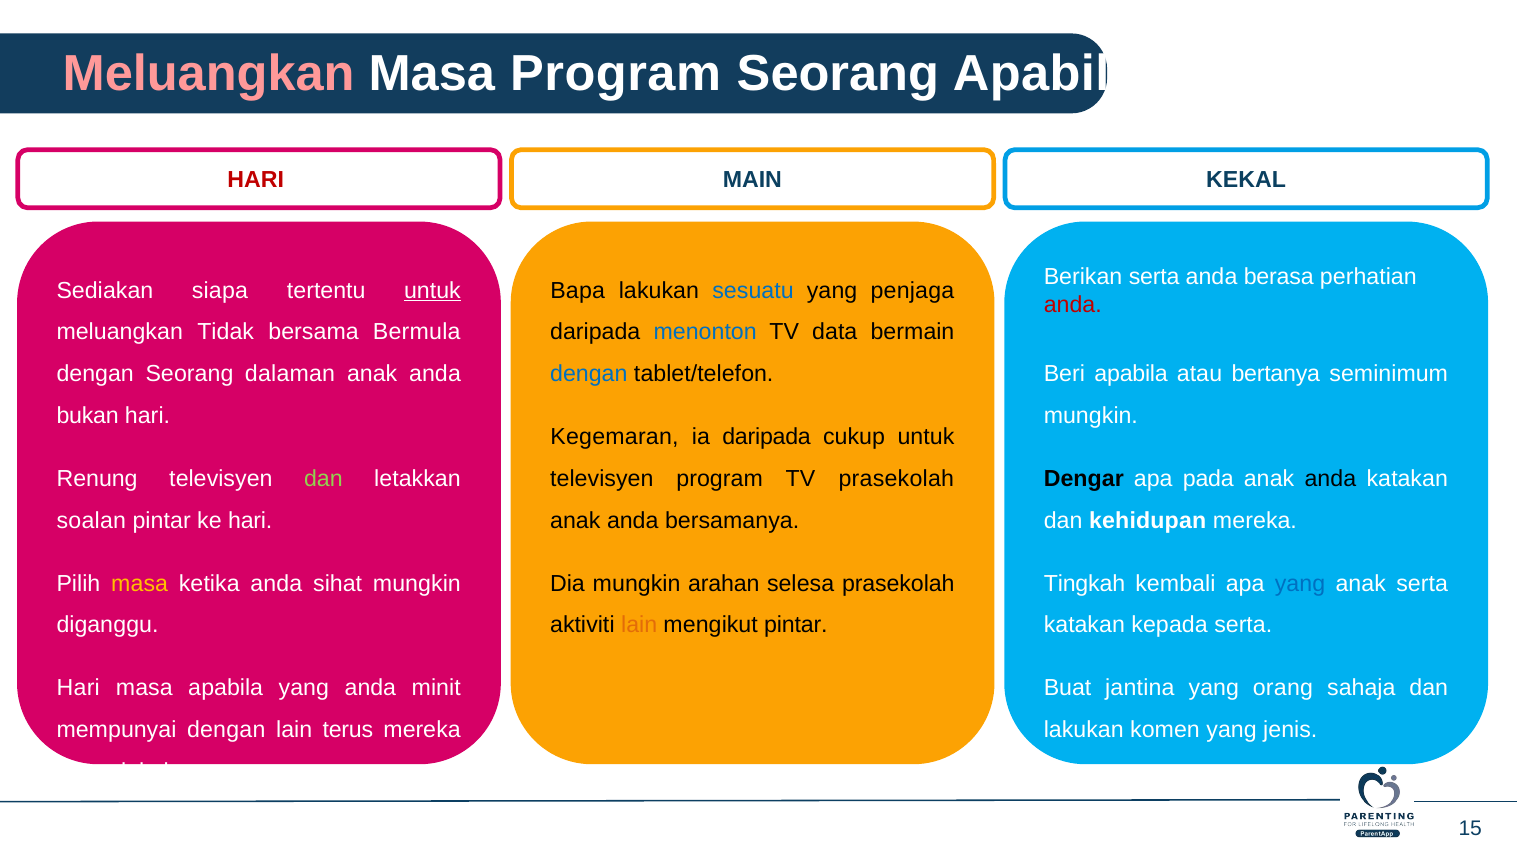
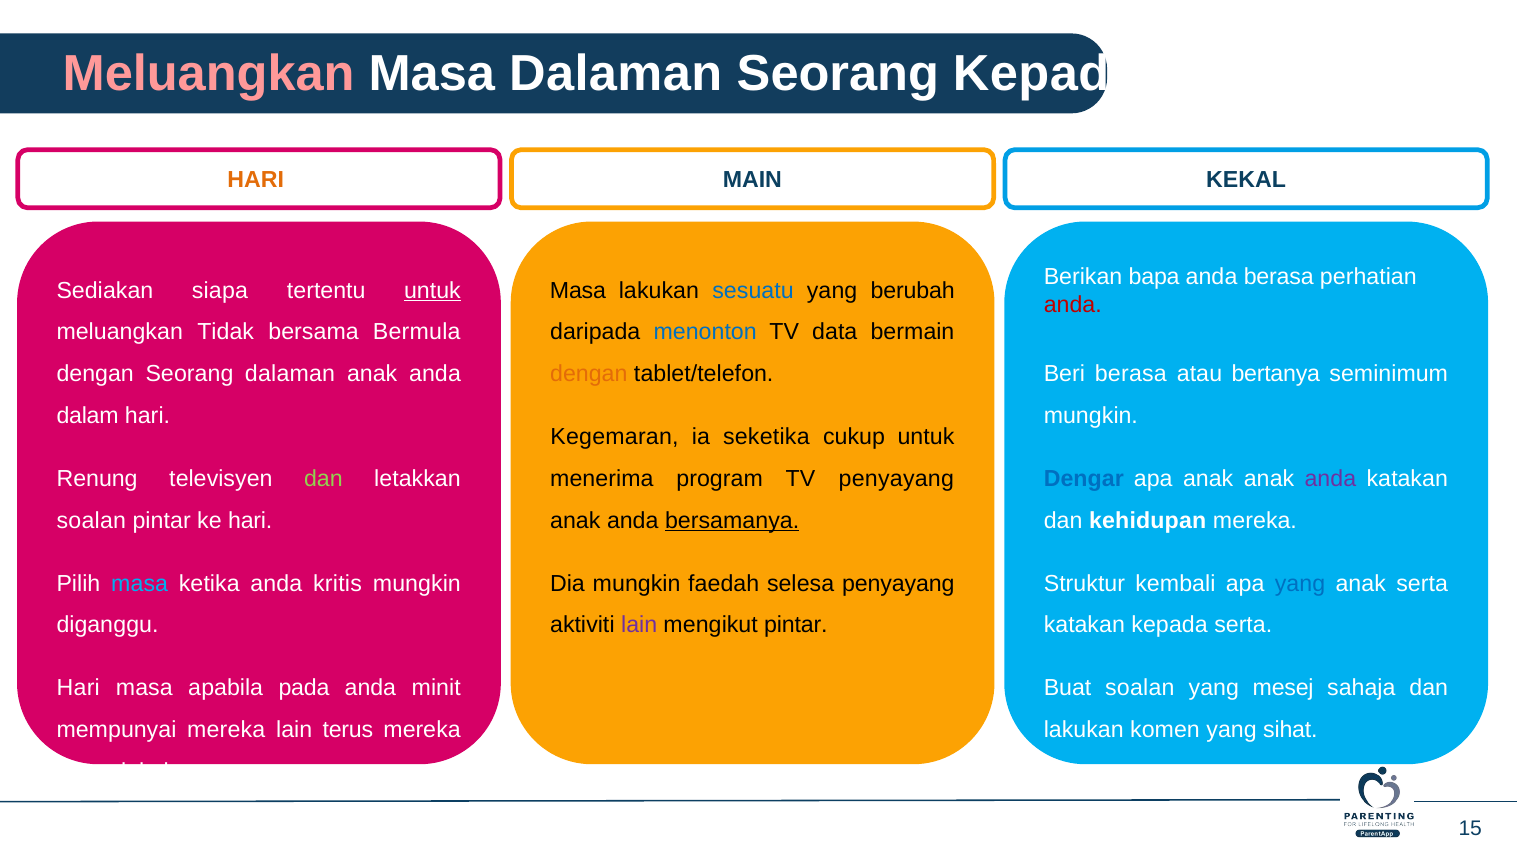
Masa Program: Program -> Dalaman (616, 74)
Seorang Apabila: Apabila -> Kepada (1045, 74)
HARI colour: red -> orange (256, 180)
Berikan serta: serta -> bapa (1154, 276)
Bapa: Bapa -> Masa (578, 290)
penjaga: penjaga -> berubah (913, 290)
dengan colour: blue -> orange (589, 374)
Beri apabila: apabila -> berasa (1131, 374)
bukan: bukan -> dalam (88, 416)
ia daripada: daripada -> seketika (766, 437)
televisyen: televisyen -> menerima (602, 478)
TV prasekolah: prasekolah -> penyayang (896, 478)
Dengar colour: black -> blue (1084, 478)
apa pada: pada -> anak (1208, 478)
anda colour: black -> purple (1330, 478)
bersamanya underline: none -> present (732, 520)
masa colour: yellow -> light blue (140, 583)
sihat: sihat -> kritis (338, 583)
arahan: arahan -> faedah (724, 583)
selesa prasekolah: prasekolah -> penyayang (898, 583)
Tingkah: Tingkah -> Struktur (1084, 583)
lain colour: orange -> purple (639, 625)
apabila yang: yang -> pada (304, 688)
Buat jantina: jantina -> soalan (1140, 688)
orang: orang -> mesej (1283, 688)
mempunyai dengan: dengan -> mereka (226, 729)
jenis: jenis -> sihat (1290, 729)
